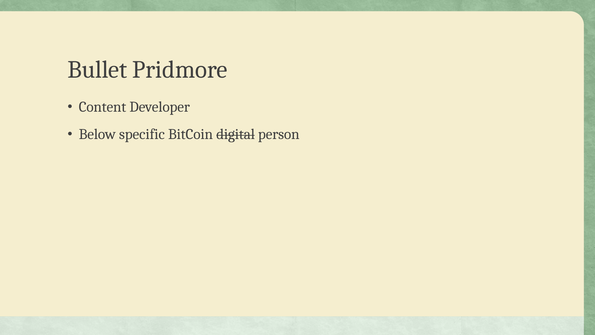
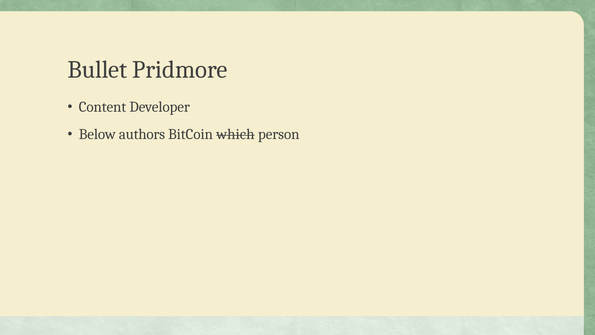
specific: specific -> authors (142, 134)
digital: digital -> which (235, 134)
